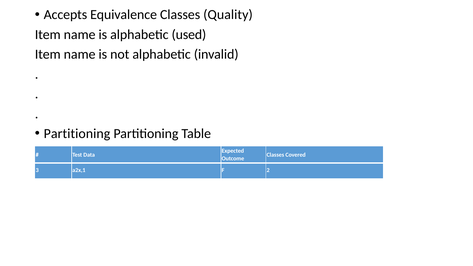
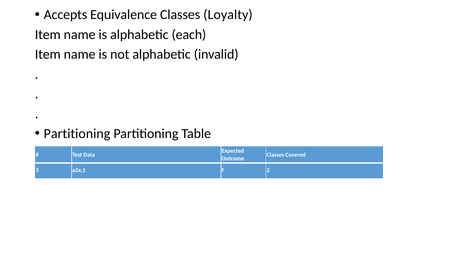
Quality: Quality -> Loyalty (228, 15)
used: used -> each (189, 34)
